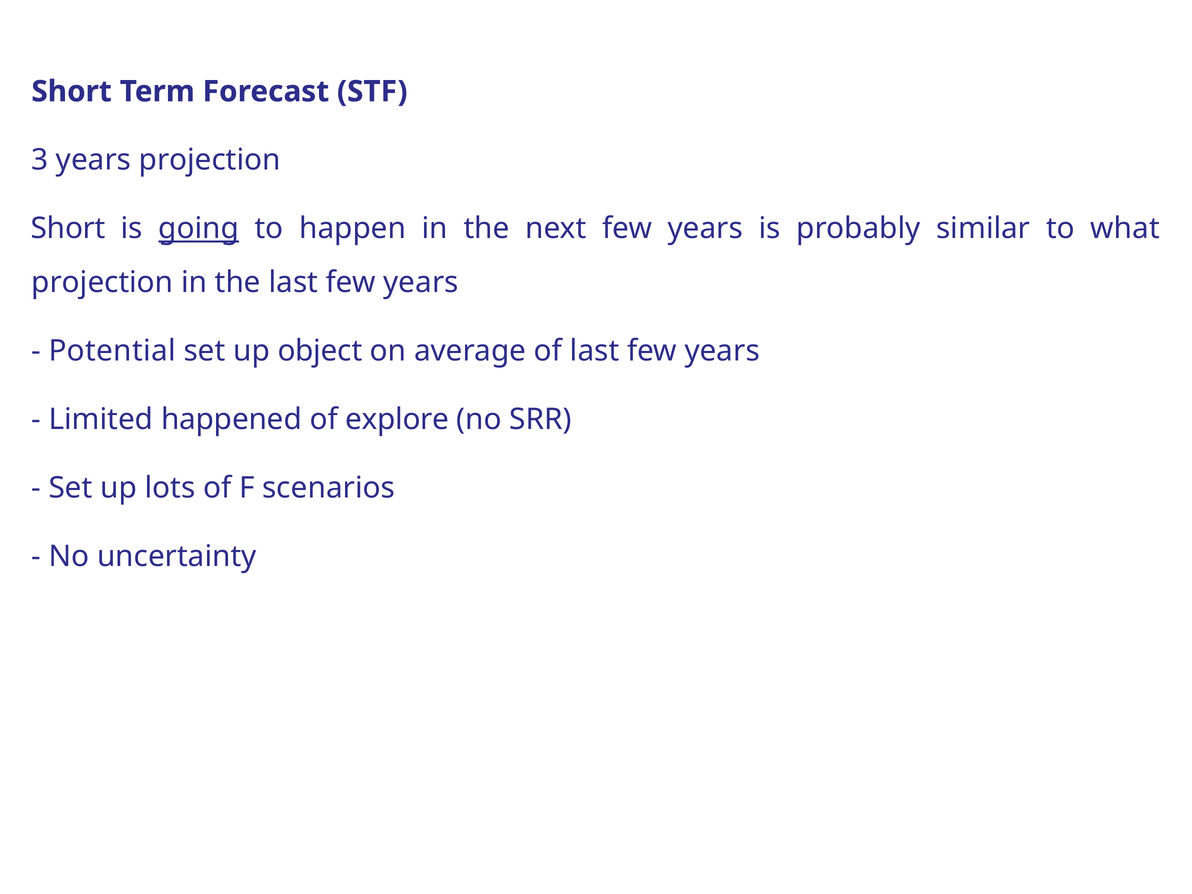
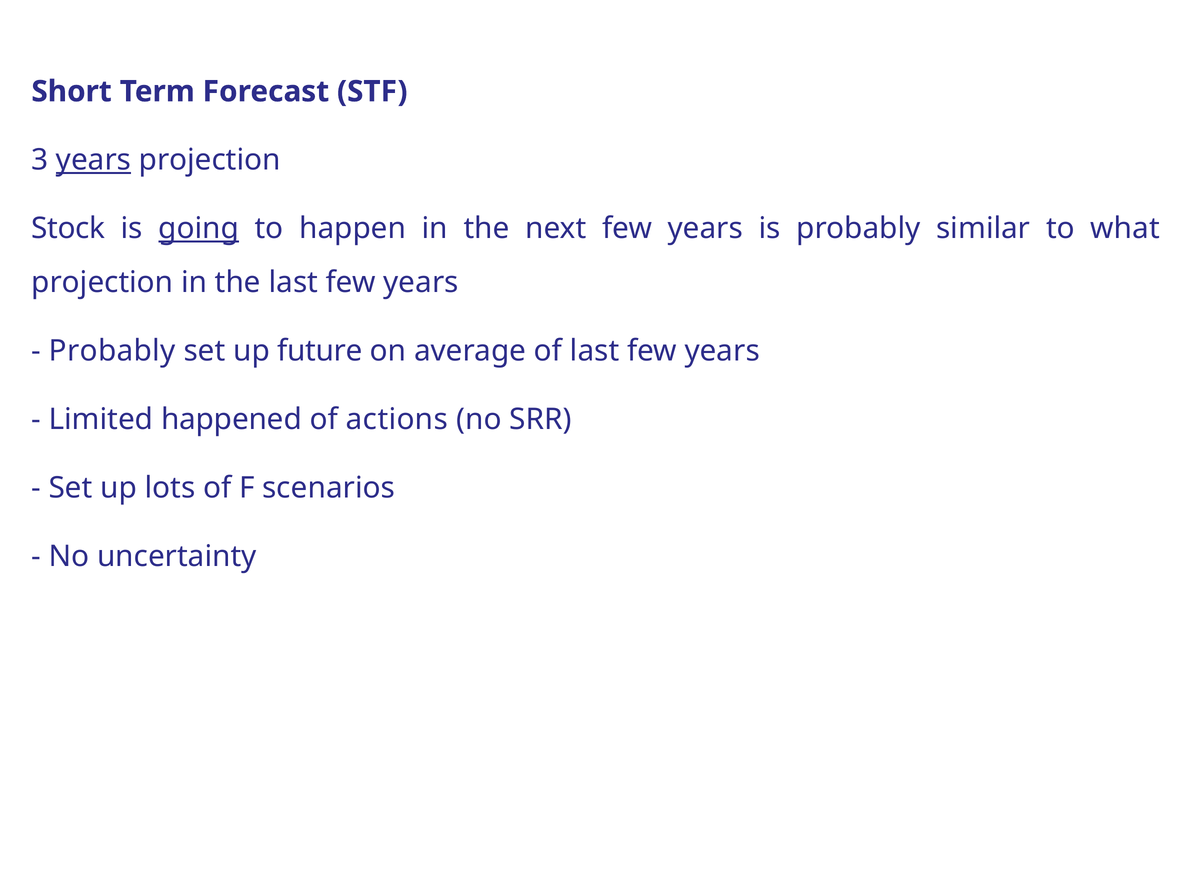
years underline: none -> present (94, 160)
Short: Short -> Stock (68, 229)
Potential: Potential -> Probably (112, 351)
object: object -> future (320, 351)
explore: explore -> actions (397, 419)
